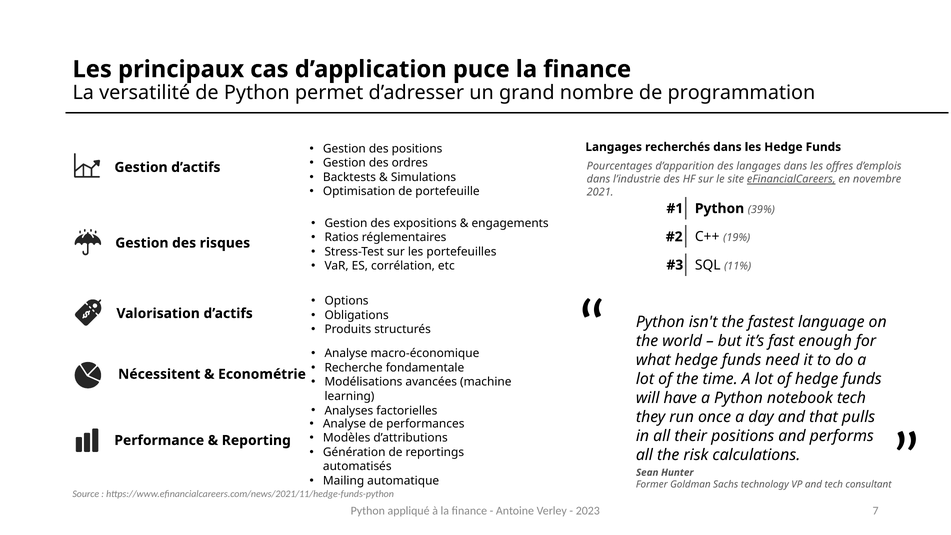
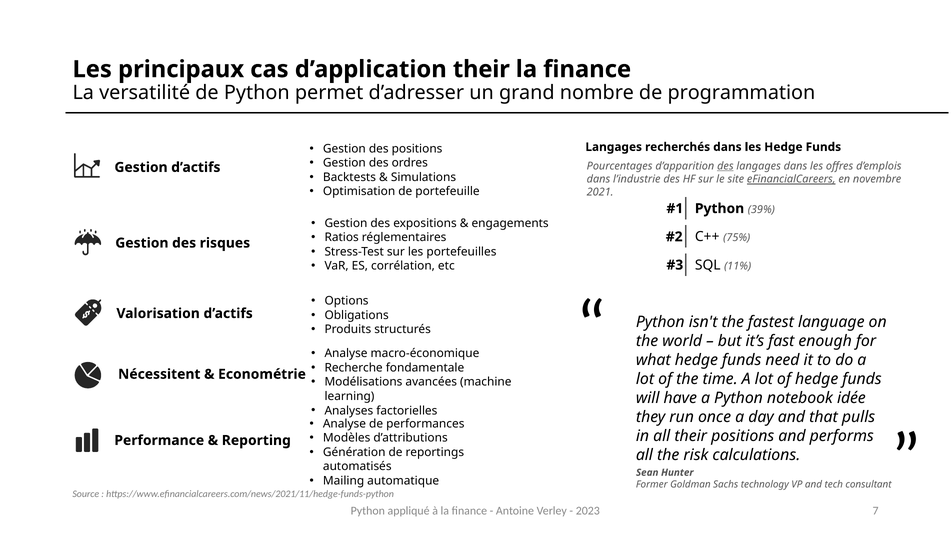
d’application puce: puce -> their (481, 69)
des underline: none -> present (725, 166)
19%: 19% -> 75% (737, 238)
notebook tech: tech -> idée (851, 398)
